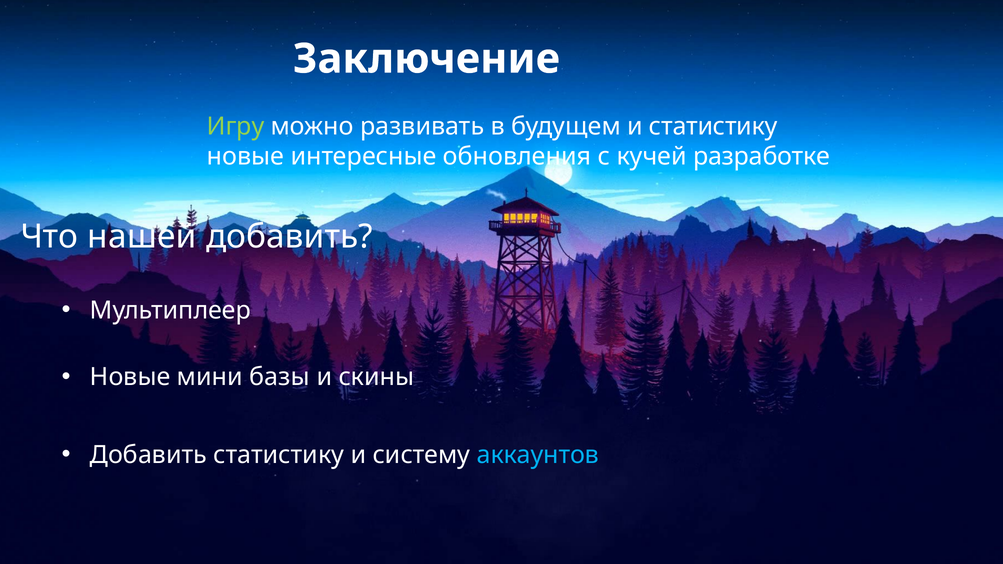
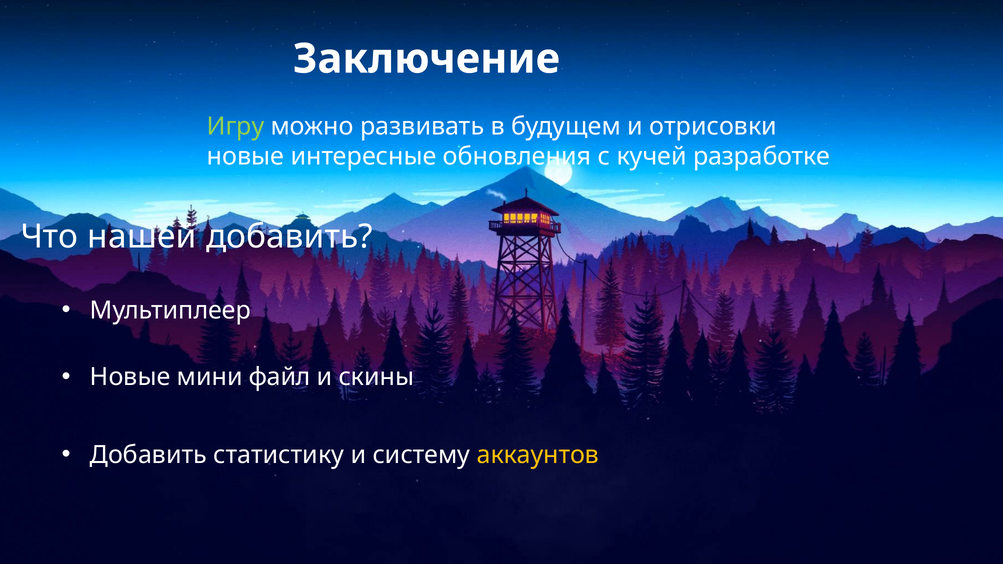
и статистику: статистику -> отрисовки (713, 127)
базы: базы -> файл (280, 377)
аккаунтов colour: light blue -> yellow (538, 455)
